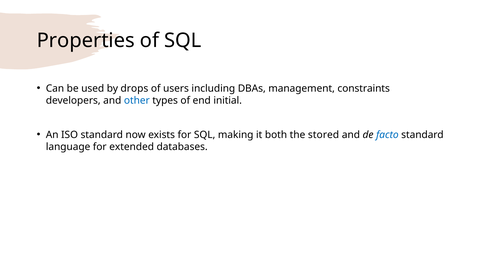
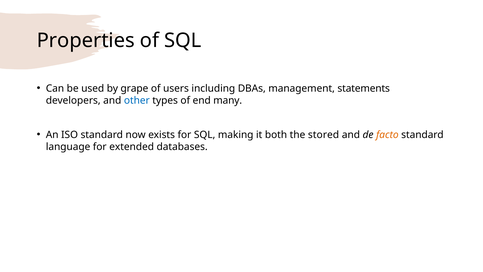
drops: drops -> grape (134, 88)
constraints: constraints -> statements (364, 88)
initial: initial -> many (228, 100)
facto colour: blue -> orange (387, 135)
